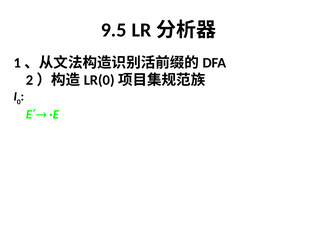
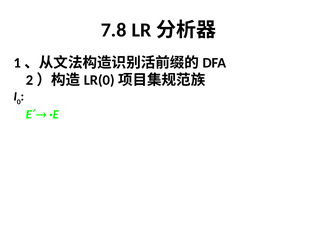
9.5: 9.5 -> 7.8 (114, 30)
